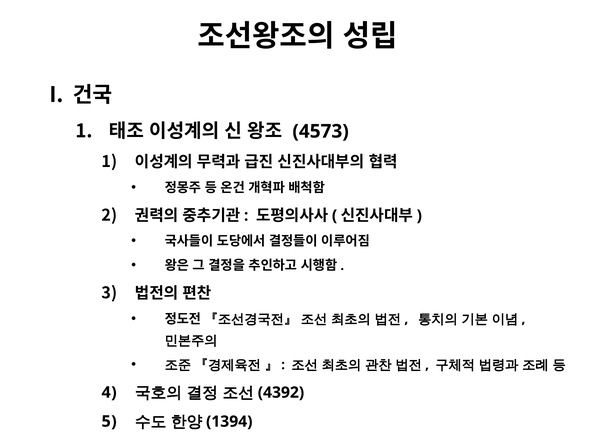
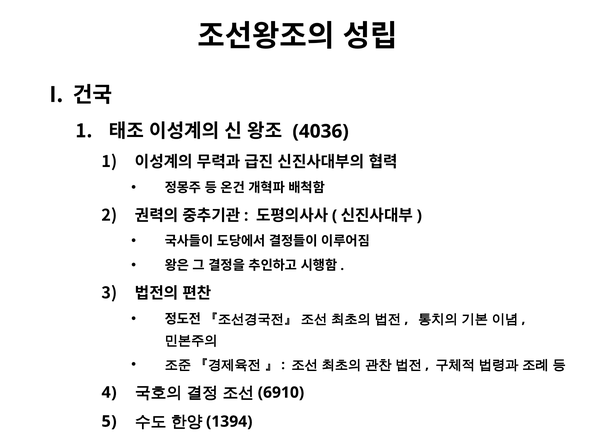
4573: 4573 -> 4036 (321, 131)
4392: 4392 -> 6910 (281, 392)
